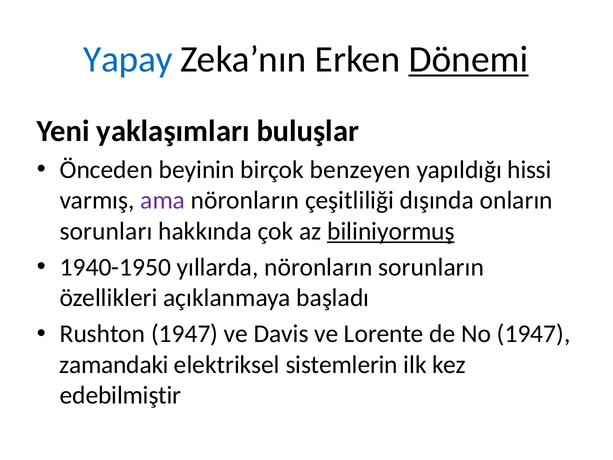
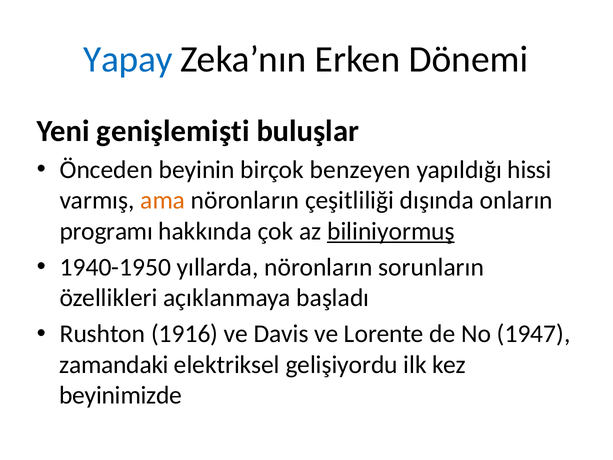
Dönemi underline: present -> none (468, 59)
yaklaşımları: yaklaşımları -> genişlemişti (173, 131)
ama colour: purple -> orange (163, 200)
sorunları: sorunları -> programı (106, 231)
Rushton 1947: 1947 -> 1916 (185, 334)
sistemlerin: sistemlerin -> gelişiyordu (342, 364)
edebilmiştir: edebilmiştir -> beyinimizde (121, 395)
